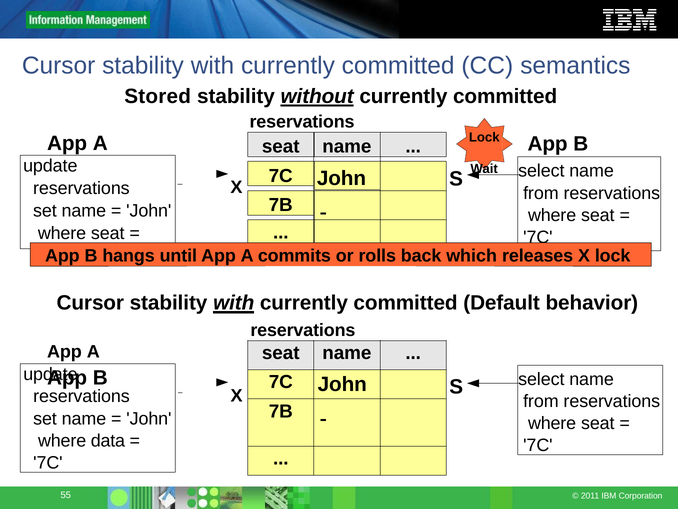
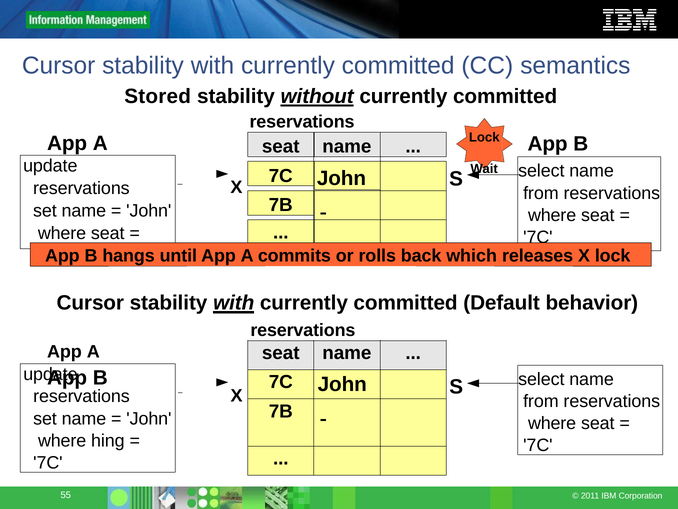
data: data -> hing (108, 440)
